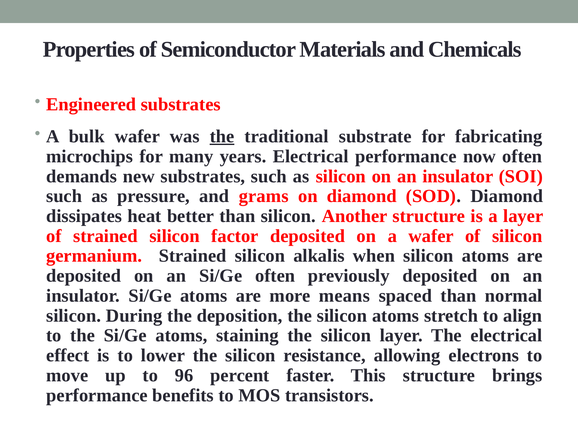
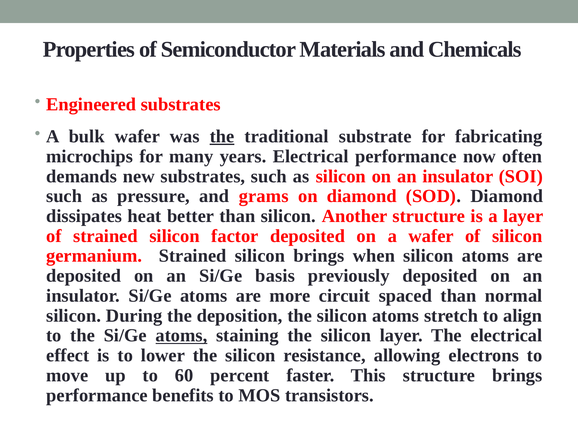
silicon alkalis: alkalis -> brings (319, 256)
Si/Ge often: often -> basis (275, 276)
means: means -> circuit (345, 296)
atoms underline: none -> present (181, 336)
96: 96 -> 60 (184, 376)
